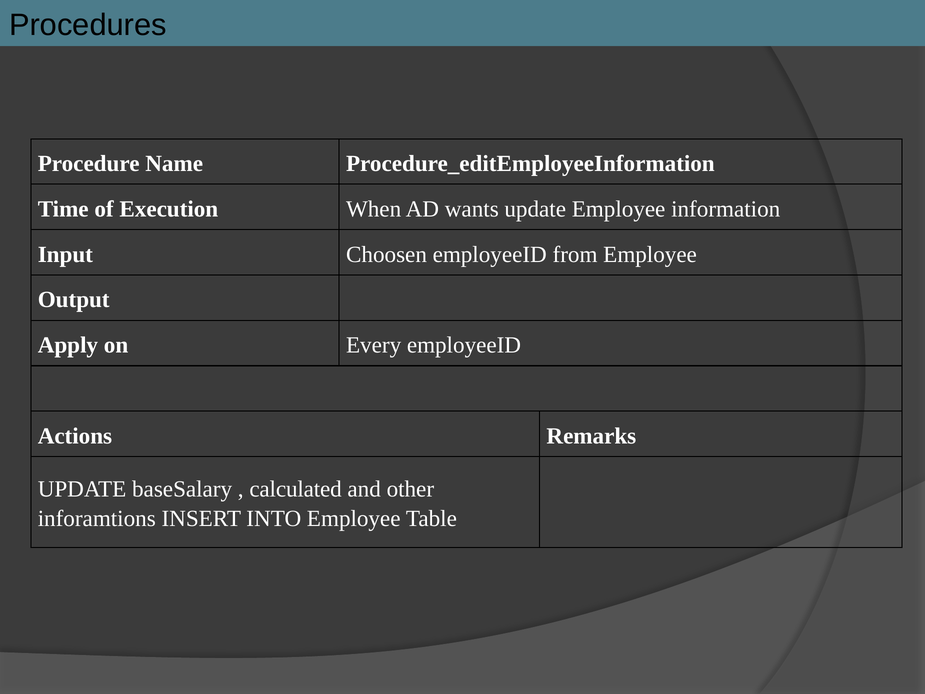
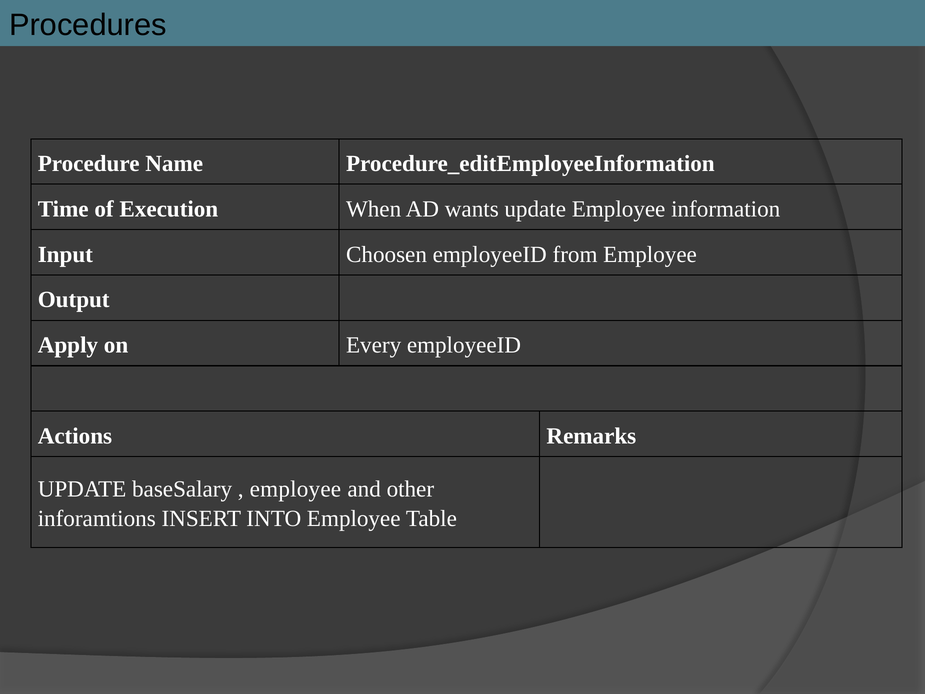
calculated: calculated -> employee (295, 489)
